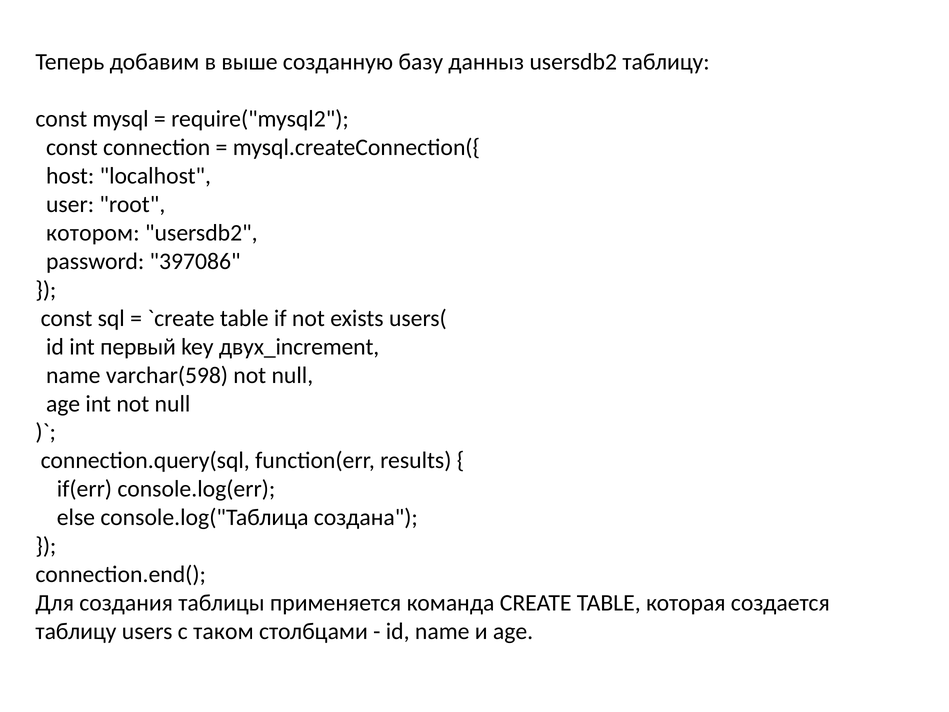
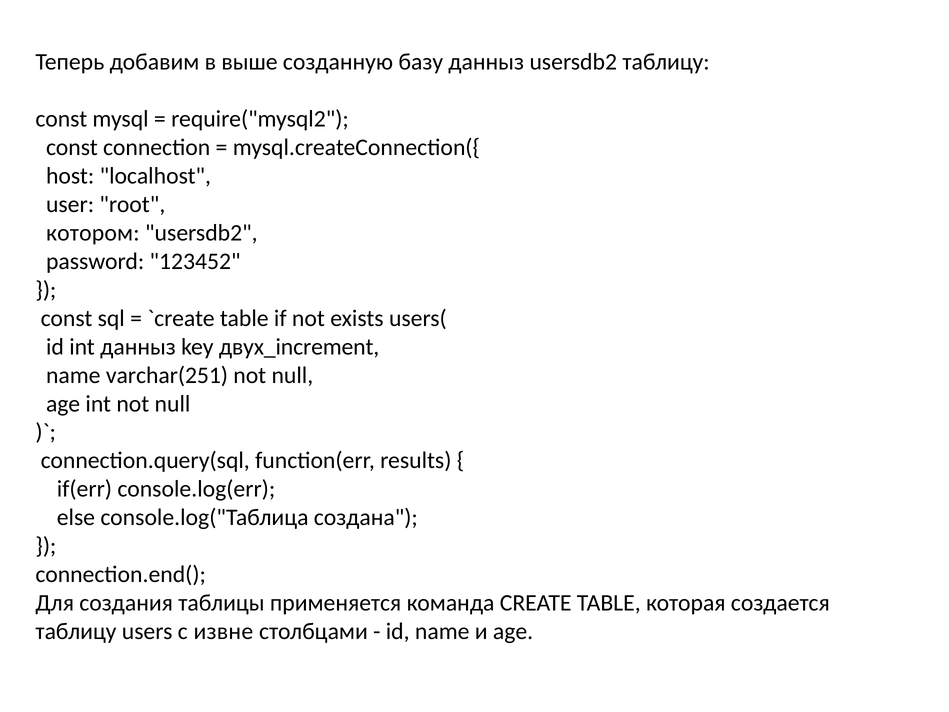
397086: 397086 -> 123452 (195, 261)
int первый: первый -> данныз (138, 347)
varchar(598: varchar(598 -> varchar(251 (167, 375)
таком: таком -> извне (223, 631)
